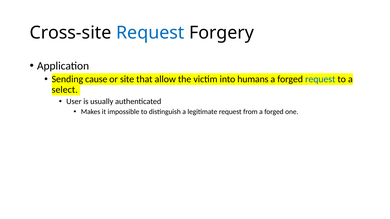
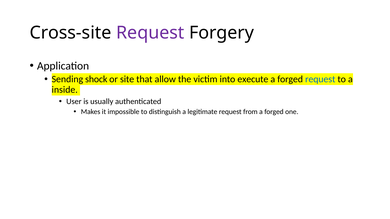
Request colour: blue -> purple (150, 33)
cause: cause -> shock (96, 79)
humans: humans -> execute (253, 79)
select: select -> inside (65, 90)
